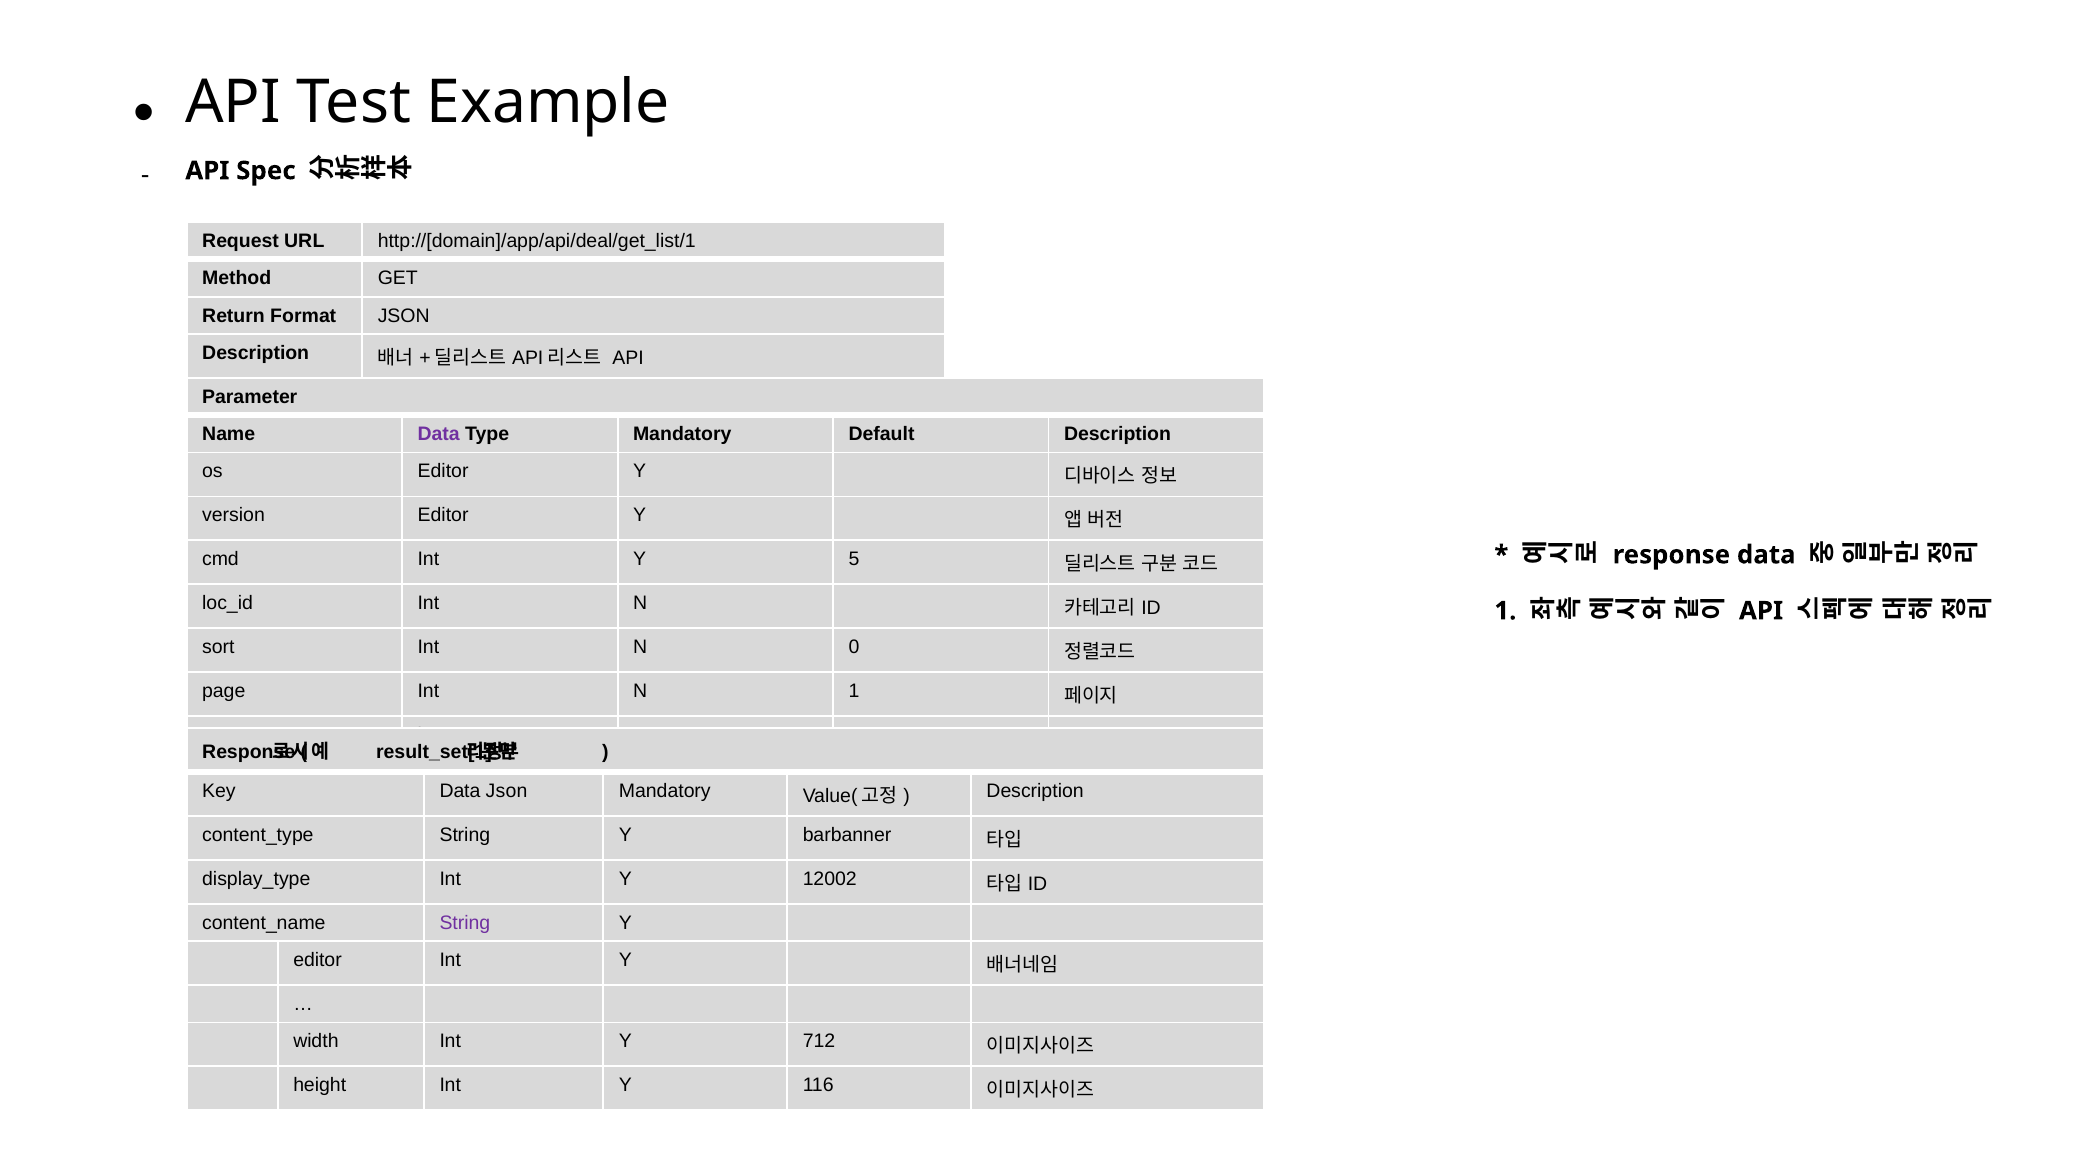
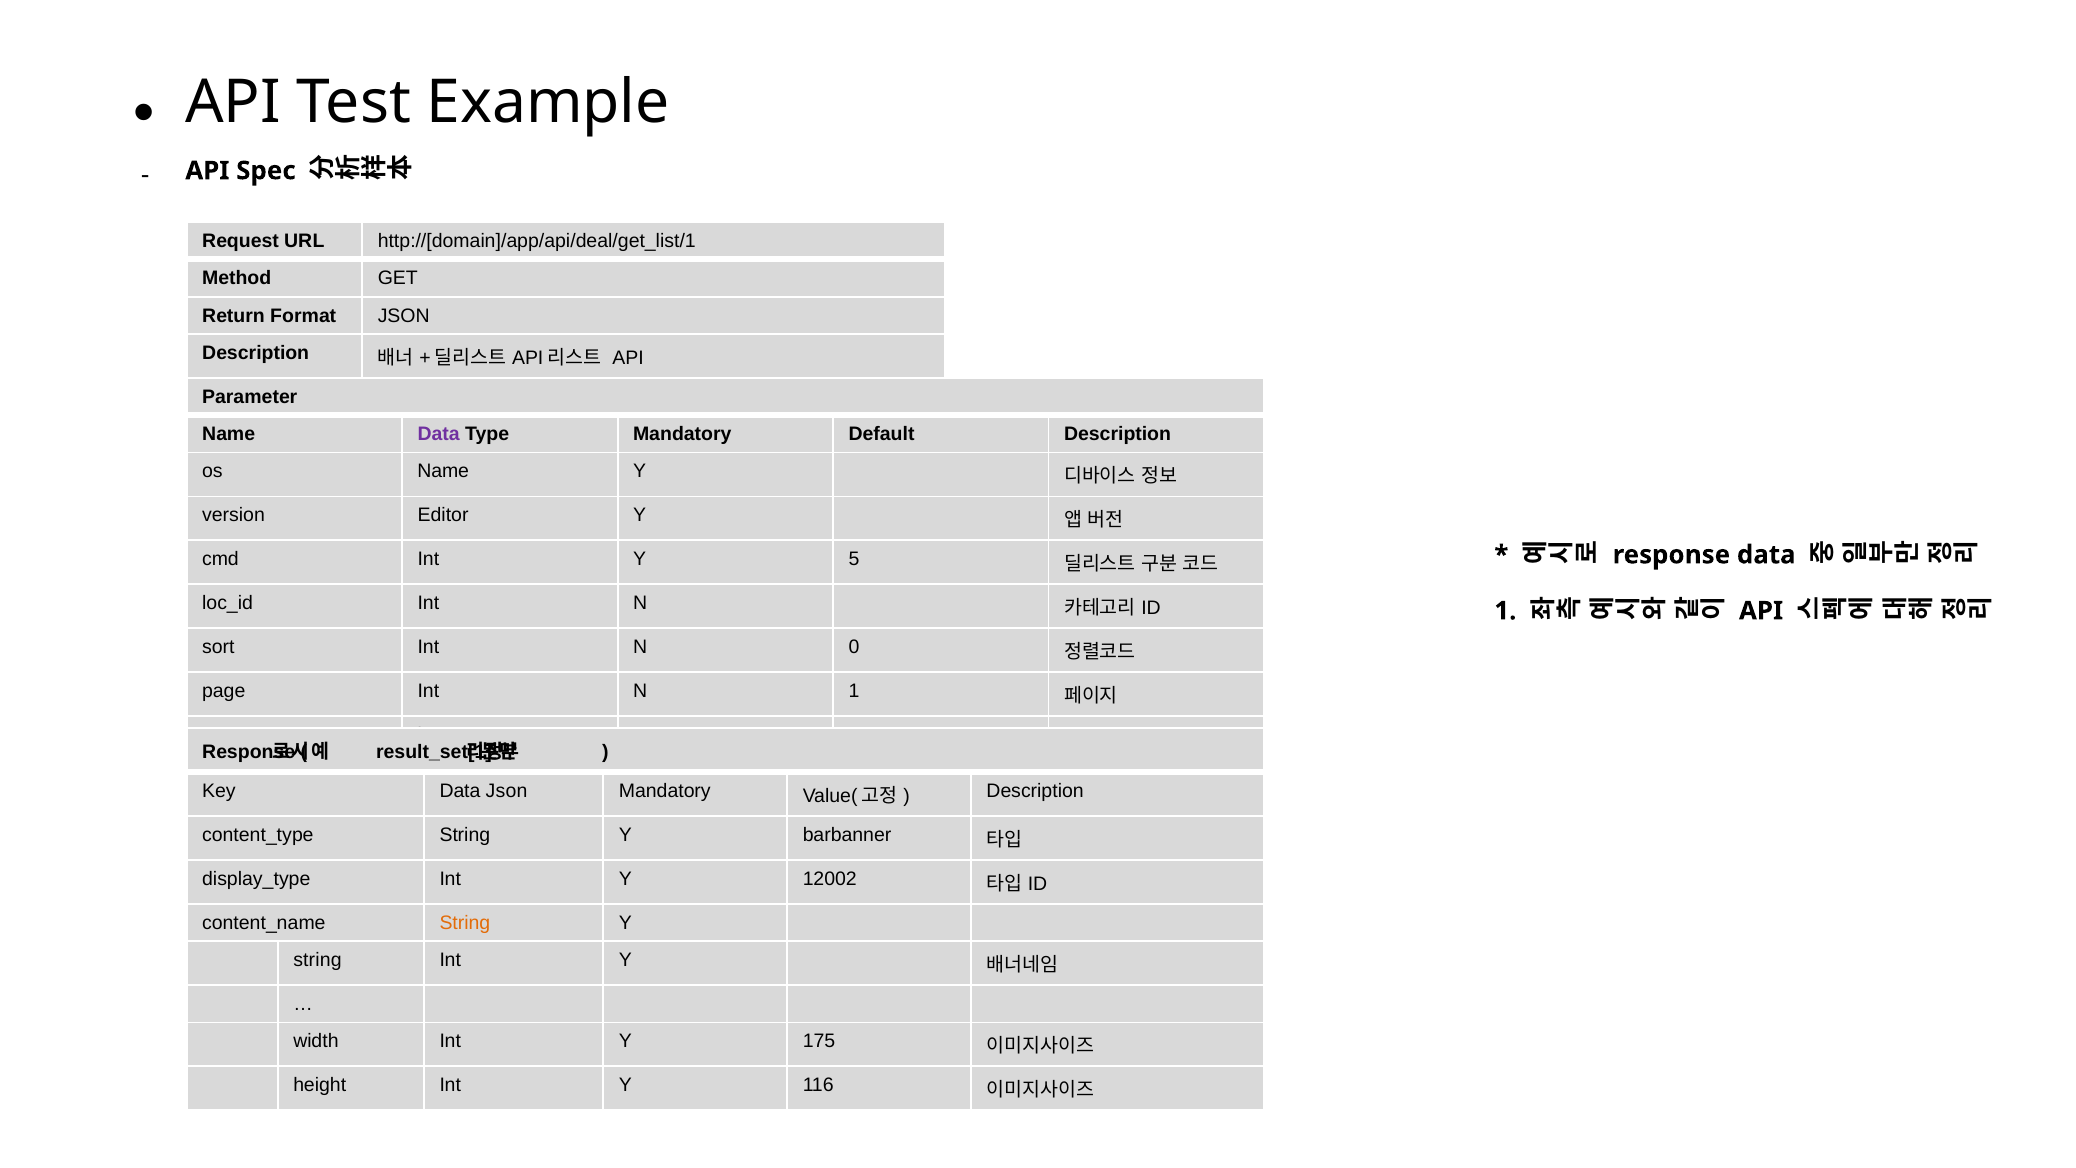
os Editor: Editor -> Name (443, 471)
String colour: purple -> orange (465, 922)
editor: editor -> string (317, 960)
712: 712 -> 175 (819, 1041)
